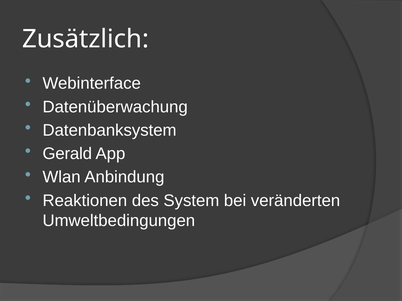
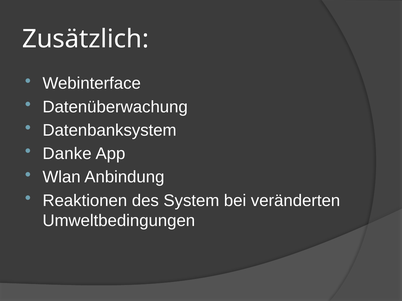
Gerald: Gerald -> Danke (67, 154)
